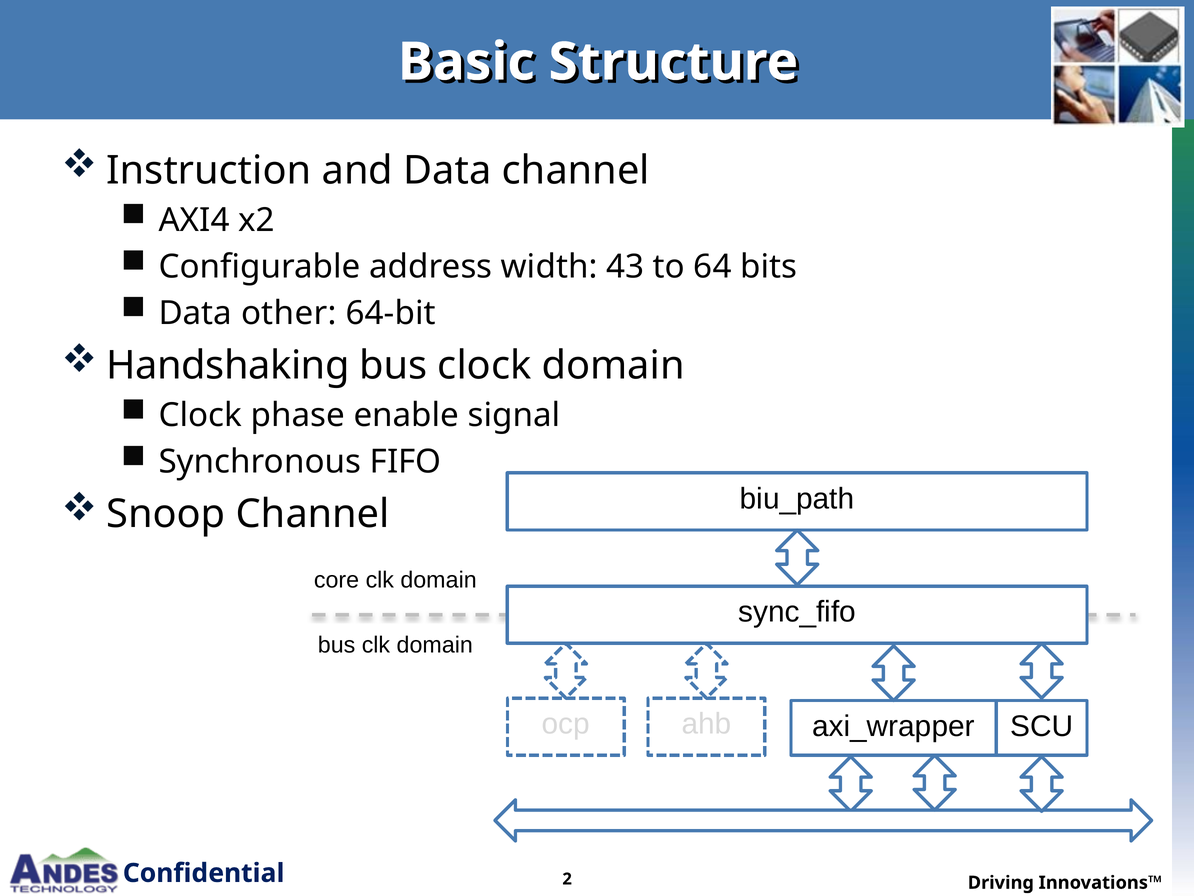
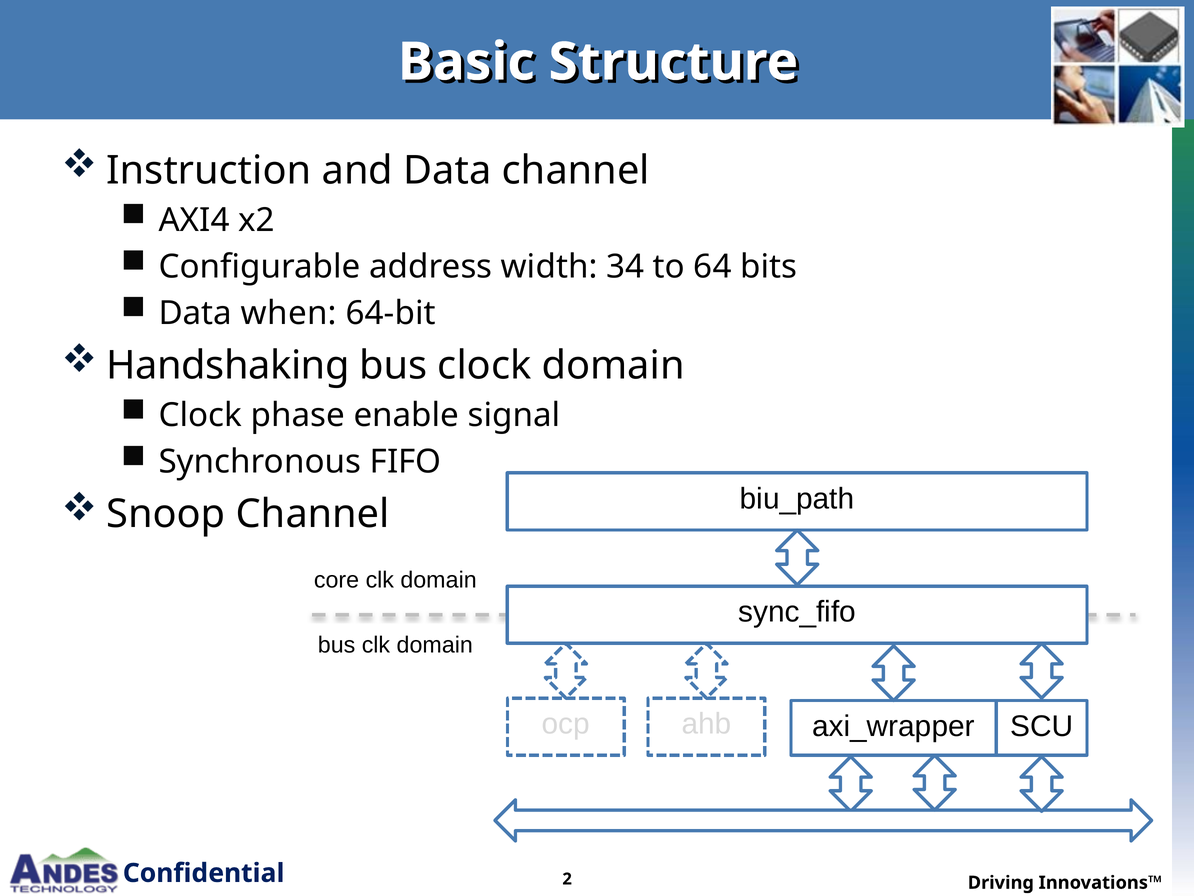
43: 43 -> 34 (625, 267)
other: other -> when (289, 313)
